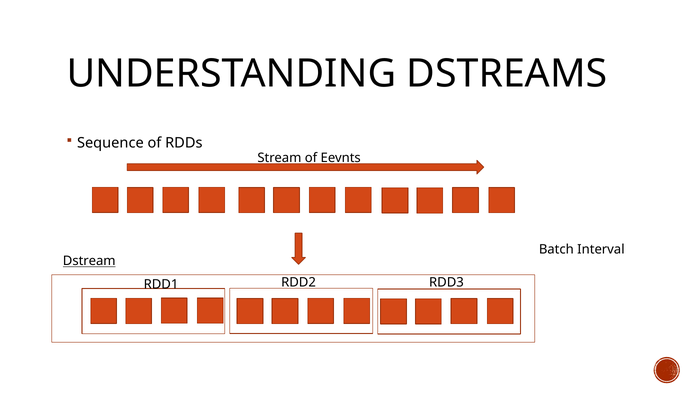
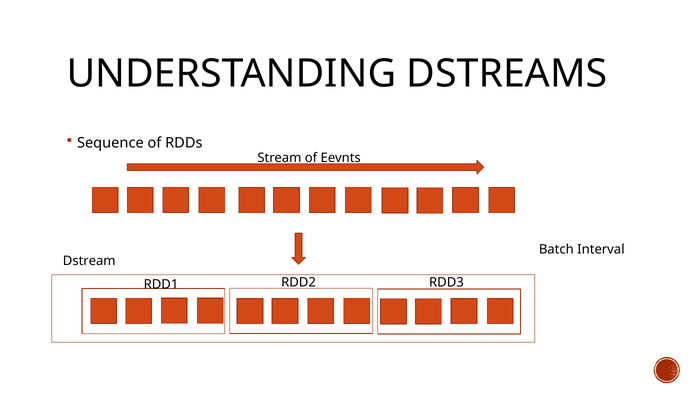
Dstream underline: present -> none (89, 261)
